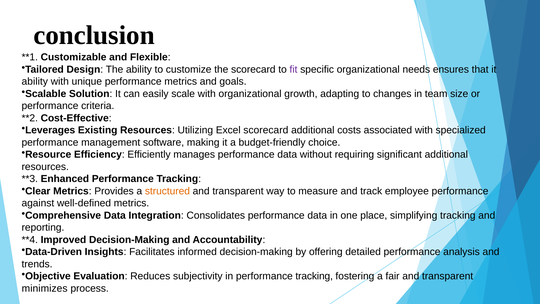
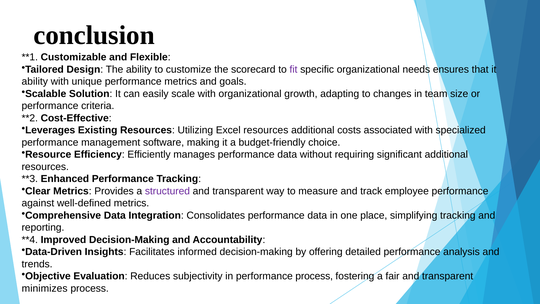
Excel scorecard: scorecard -> resources (266, 130)
structured colour: orange -> purple (167, 191)
in performance tracking: tracking -> process (314, 276)
